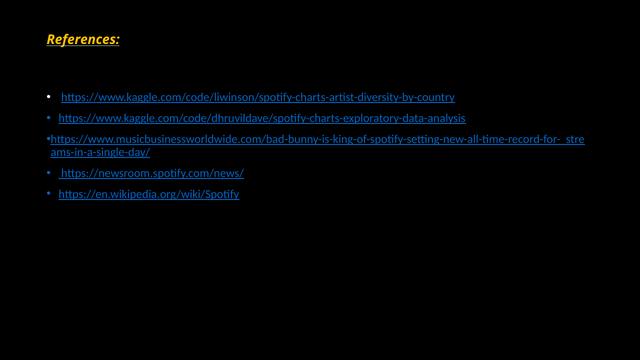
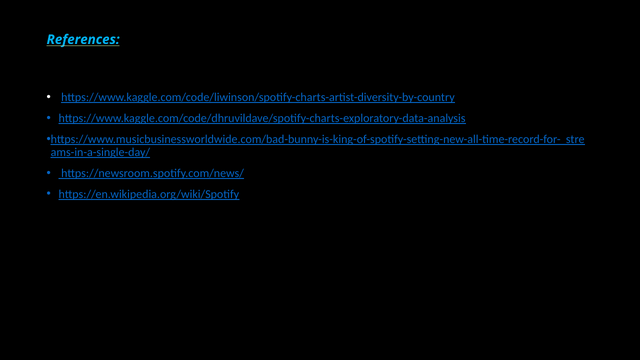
References colour: yellow -> light blue (83, 40)
